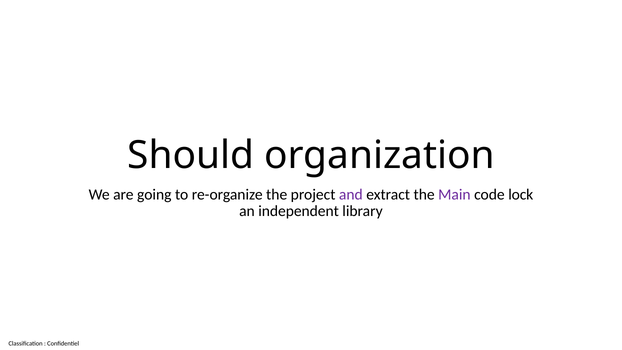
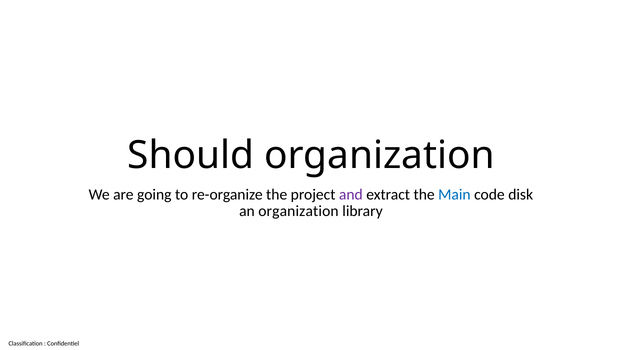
Main colour: purple -> blue (454, 194)
lock: lock -> disk (521, 194)
an independent: independent -> organization (298, 211)
